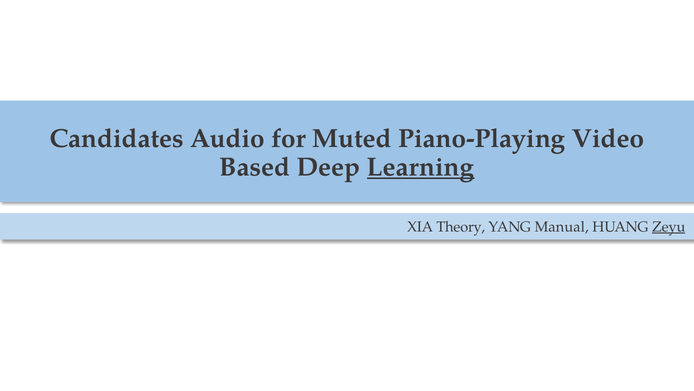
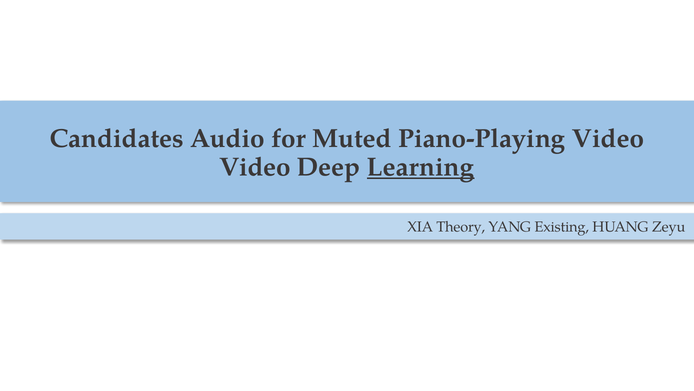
Based: Based -> Video (255, 167)
Manual: Manual -> Existing (562, 226)
Zeyu underline: present -> none (669, 226)
